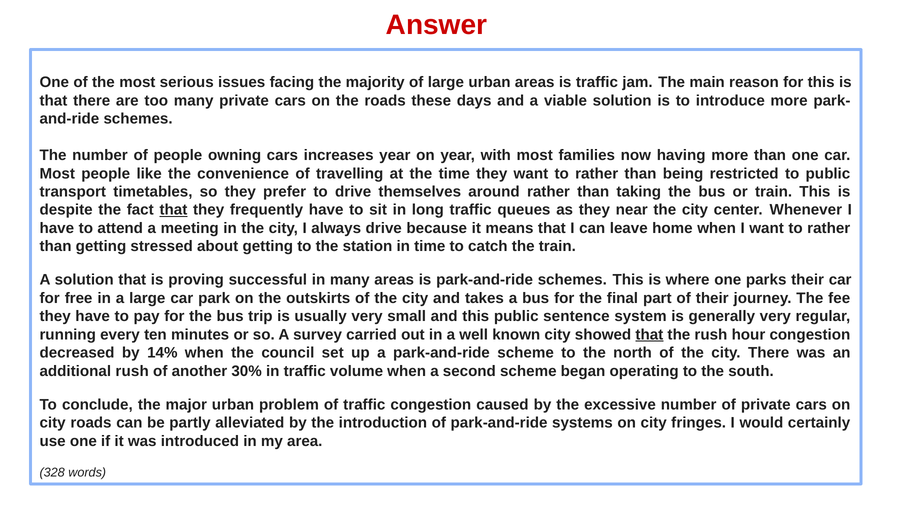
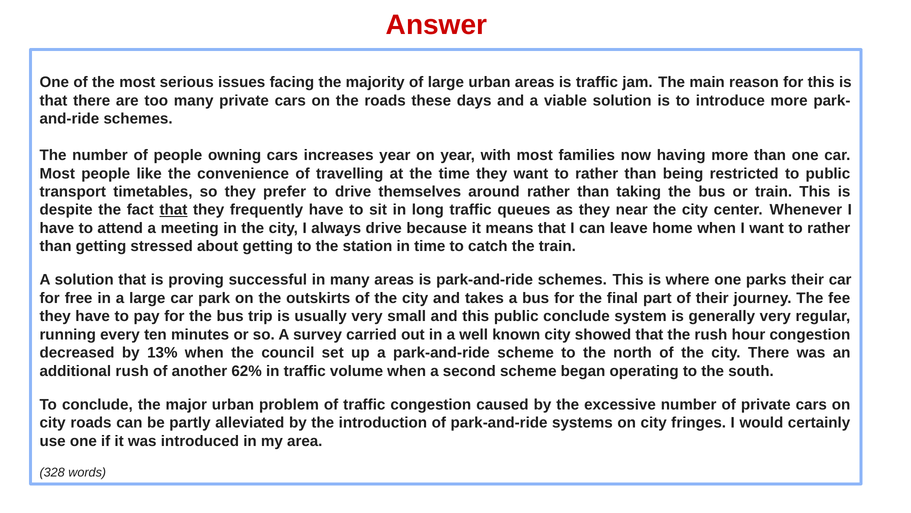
public sentence: sentence -> conclude (576, 316)
that underline: present -> none (649, 334)
14%: 14% -> 13% (162, 352)
30%: 30% -> 62% (247, 371)
